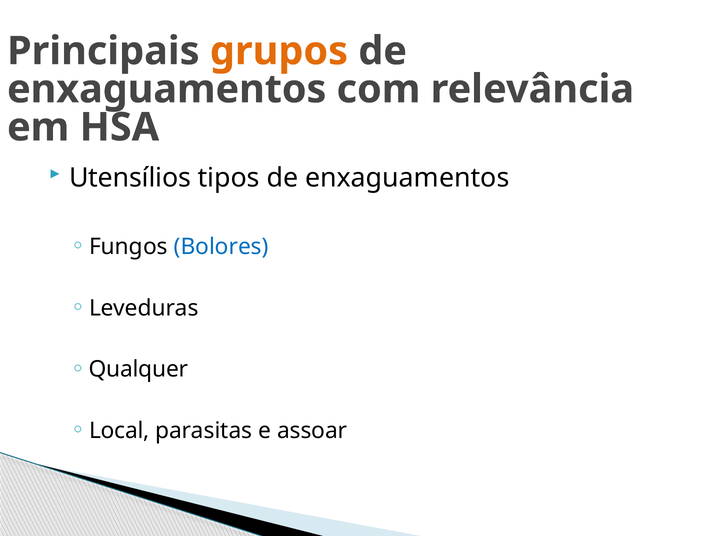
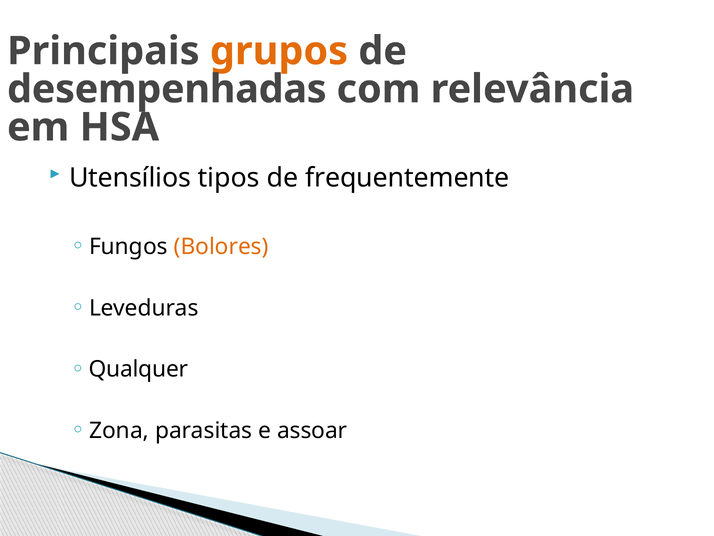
enxaguamentos: enxaguamentos -> desempenhadas (167, 89)
tipos de enxaguamentos: enxaguamentos -> frequentemente (407, 178)
Bolores colour: blue -> orange (221, 247)
Local: Local -> Zona (119, 430)
